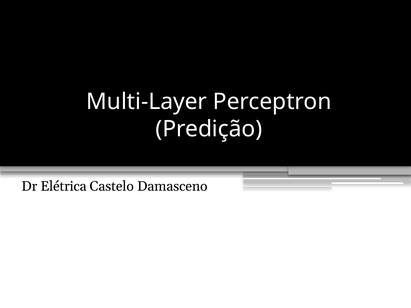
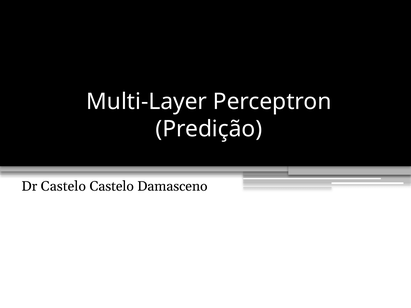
Dr Elétrica: Elétrica -> Castelo (63, 186)
